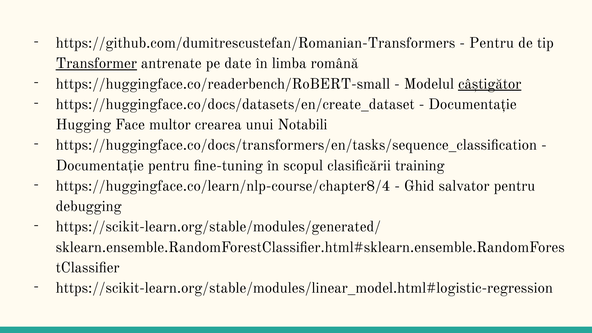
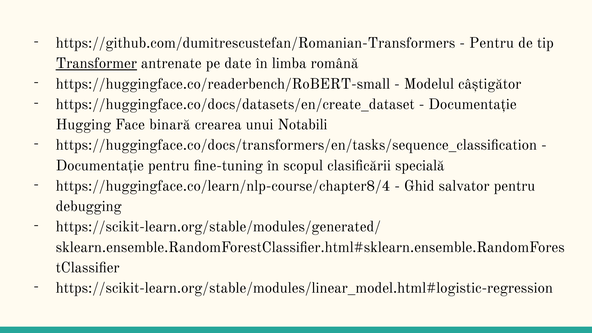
câștigător underline: present -> none (490, 84)
multor: multor -> binară (170, 125)
training: training -> specială (420, 165)
